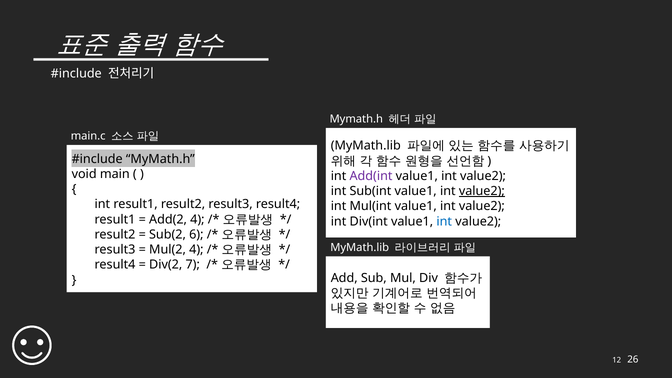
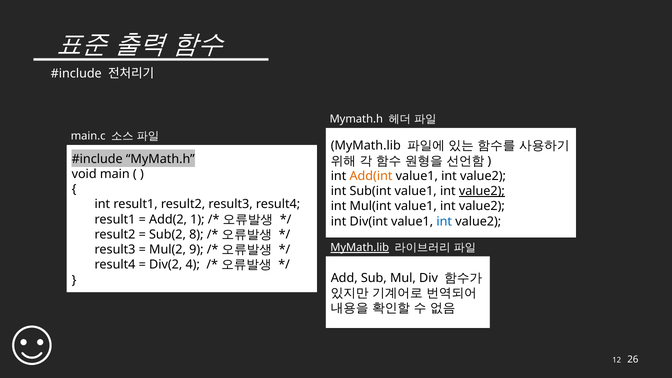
Add(int colour: purple -> orange (371, 176)
Add(2 4: 4 -> 1 (197, 219)
6: 6 -> 8 (196, 235)
MyMath.lib underline: none -> present (360, 248)
Mul(2 4: 4 -> 9 (196, 250)
7: 7 -> 4 (193, 265)
